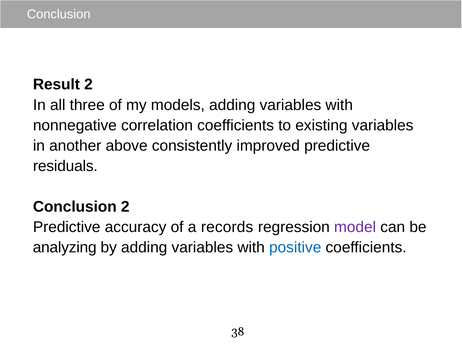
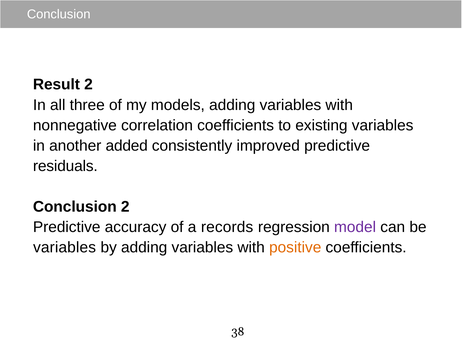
above: above -> added (127, 145)
analyzing: analyzing -> variables (65, 247)
positive colour: blue -> orange (295, 247)
